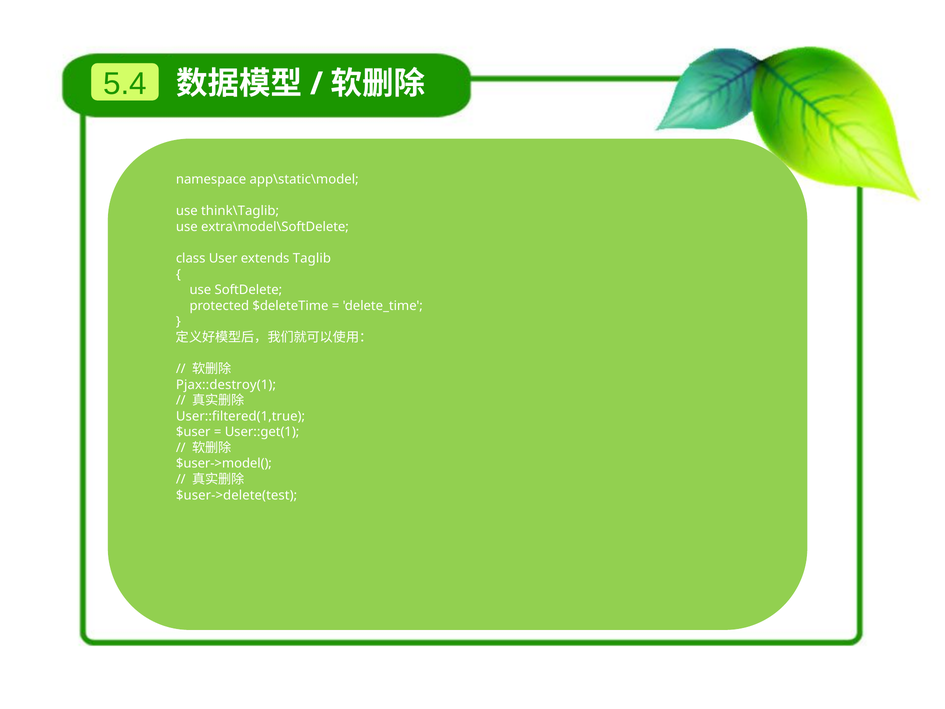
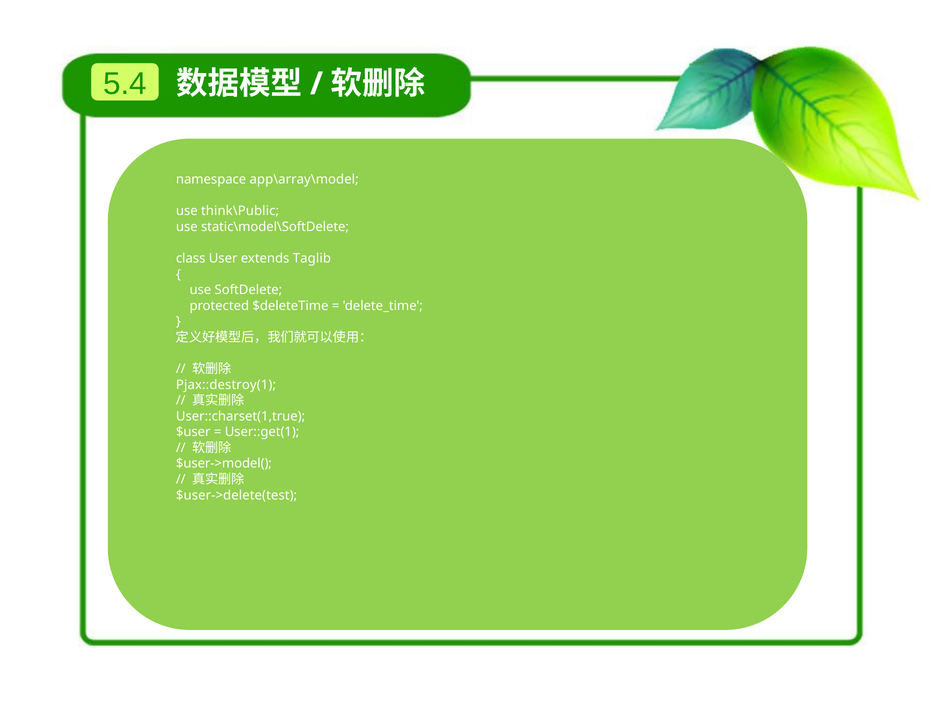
app\static\model: app\static\model -> app\array\model (304, 179)
think\Taglib: think\Taglib -> think\Public (240, 211)
extra\model\SoftDelete: extra\model\SoftDelete -> static\model\SoftDelete (275, 227)
User::filtered(1,true: User::filtered(1,true -> User::charset(1,true (241, 416)
